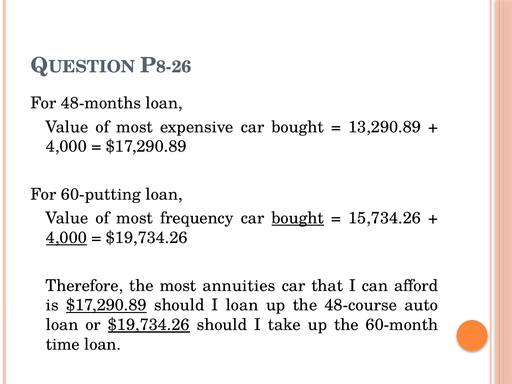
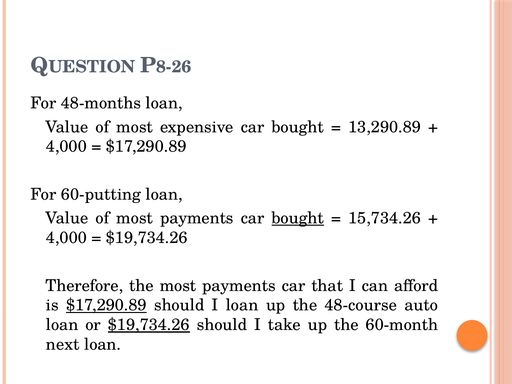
of most frequency: frequency -> payments (197, 218)
4,000 underline: present -> none (66, 238)
the most annuities: annuities -> payments (239, 286)
time: time -> next (63, 344)
